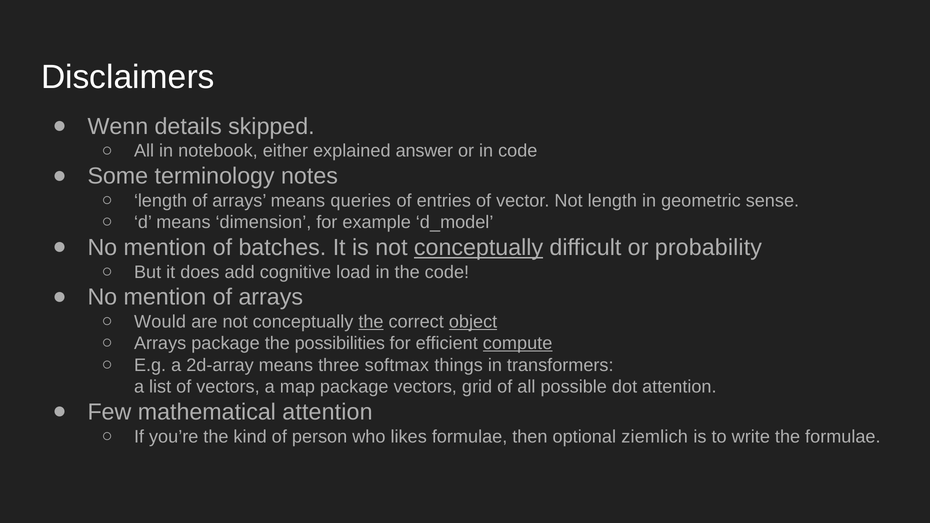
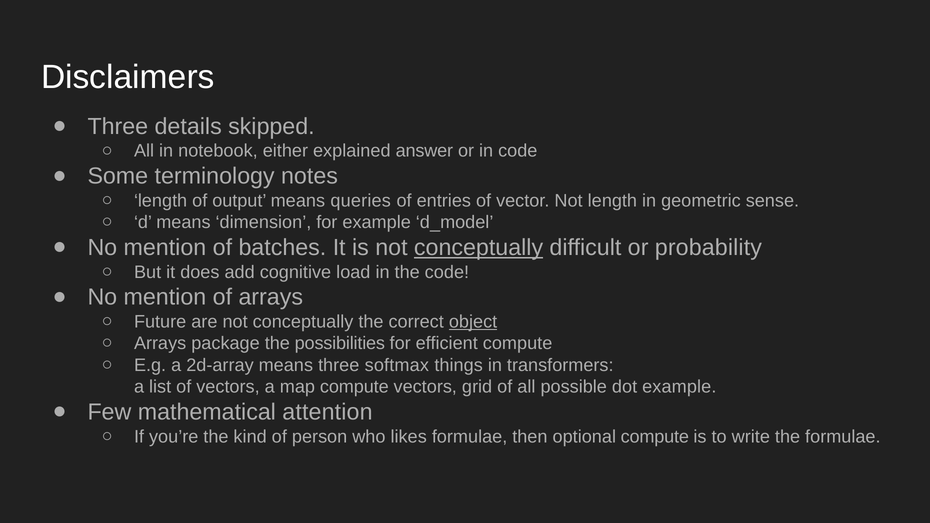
Wenn: Wenn -> Three (118, 127)
length of arrays: arrays -> output (239, 201)
Would: Would -> Future (160, 322)
the underline: present -> none (371, 322)
compute underline: present -> none (518, 344)
map package: package -> compute (354, 387)
dot attention: attention -> example (679, 387)
optional ziemlich: ziemlich -> compute (655, 437)
